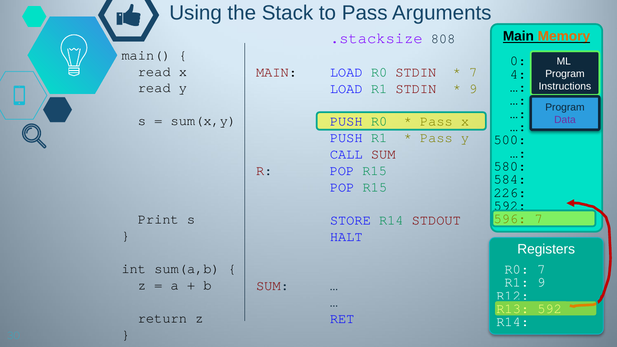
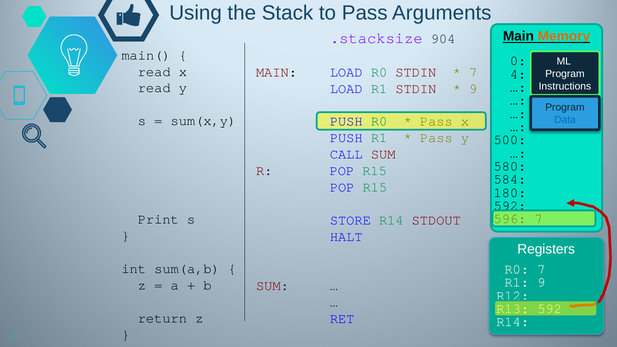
808: 808 -> 904 (443, 39)
Data colour: purple -> blue (565, 120)
226: 226 -> 180 (510, 193)
